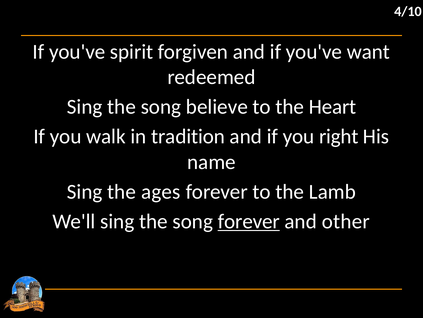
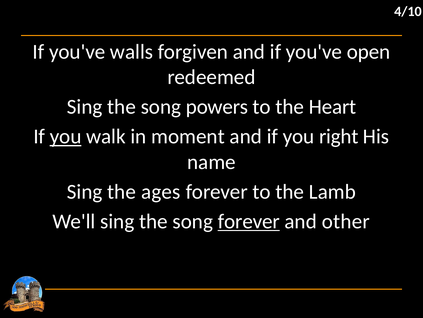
spirit: spirit -> walls (132, 52)
want: want -> open (368, 52)
believe: believe -> powers (217, 107)
you underline: none -> present (66, 136)
tradition: tradition -> moment (188, 136)
